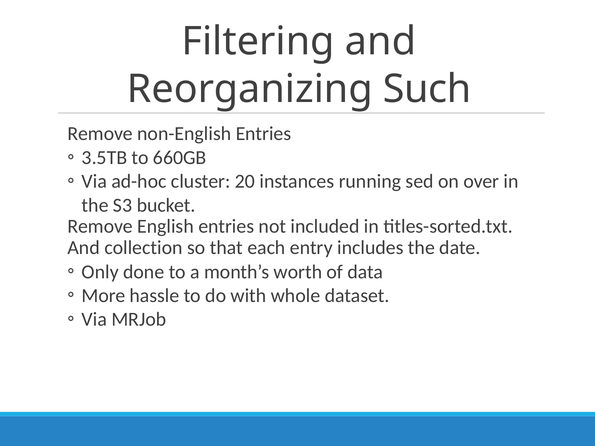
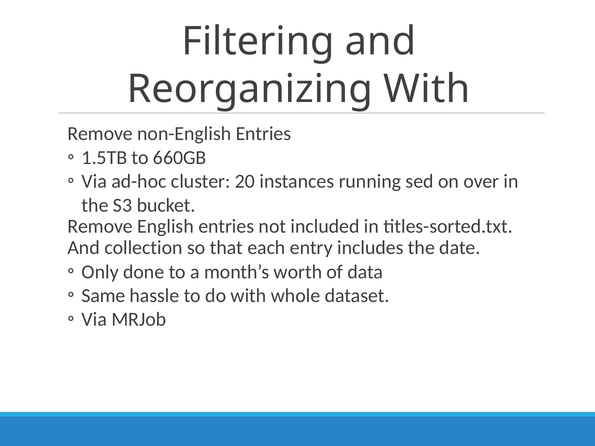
Reorganizing Such: Such -> With (427, 89)
3.5TB: 3.5TB -> 1.5TB (104, 158)
More: More -> Same (103, 296)
